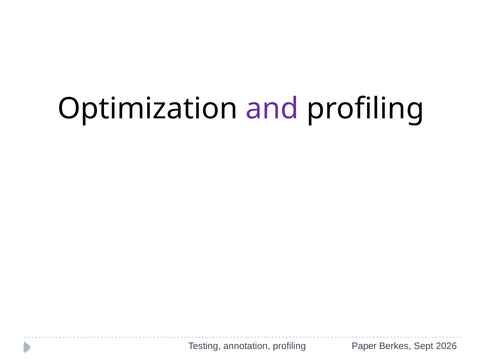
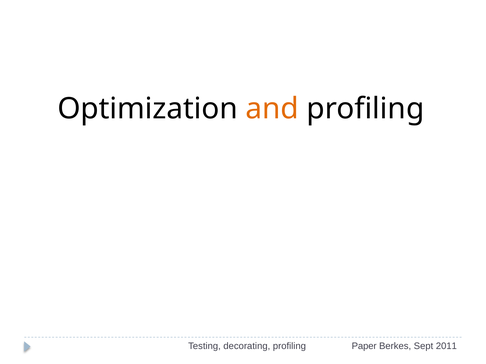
and colour: purple -> orange (272, 109)
annotation: annotation -> decorating (247, 347)
2026: 2026 -> 2011 (446, 347)
